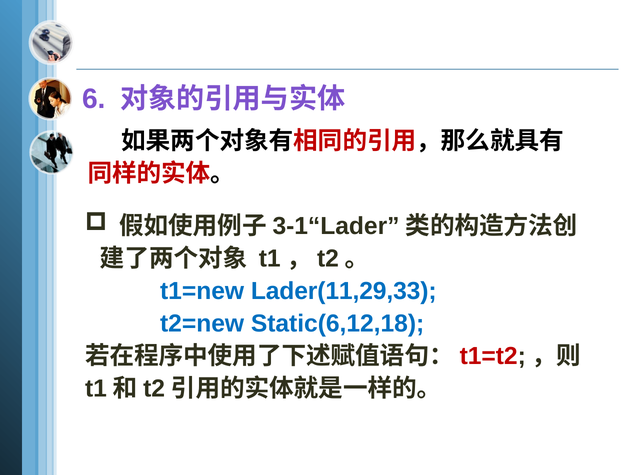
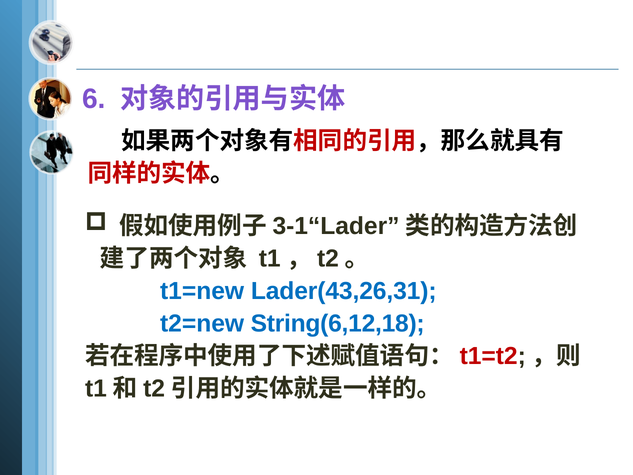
Lader(11,29,33: Lader(11,29,33 -> Lader(43,26,31 (344, 291)
Static(6,12,18: Static(6,12,18 -> String(6,12,18 (338, 324)
